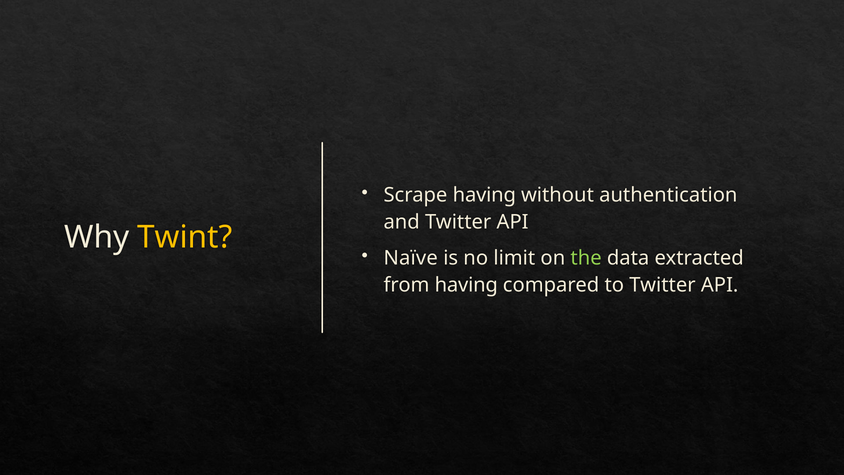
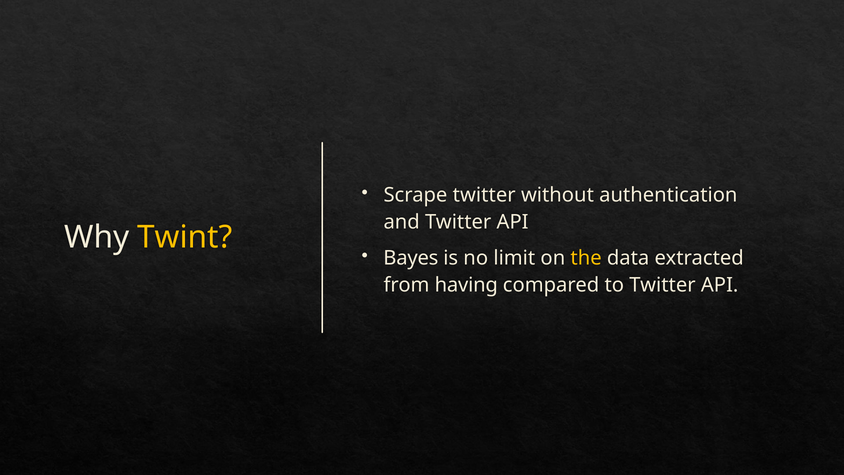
Scrape having: having -> twitter (484, 195)
Naïve: Naïve -> Bayes (411, 258)
the colour: light green -> yellow (586, 258)
